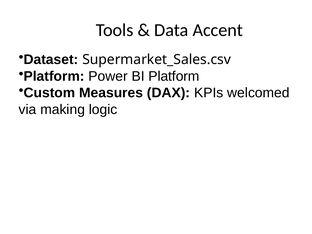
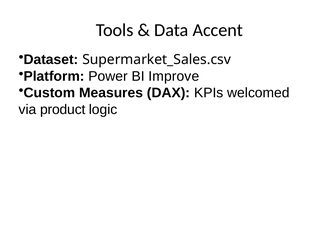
BI Platform: Platform -> Improve (174, 76)
making: making -> product (63, 109)
